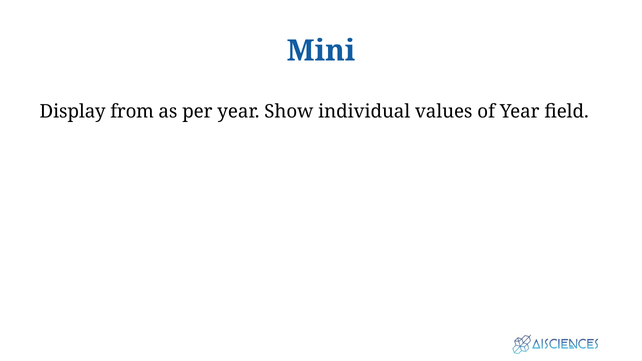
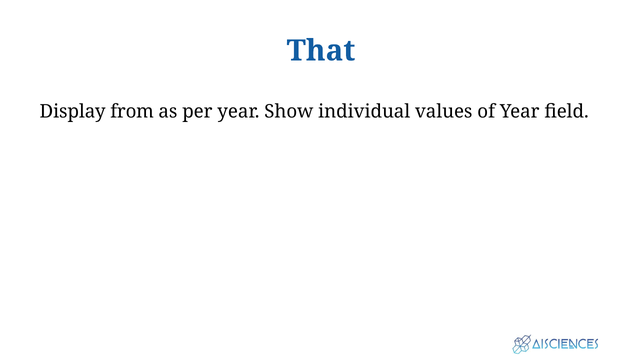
Mini: Mini -> That (321, 51)
